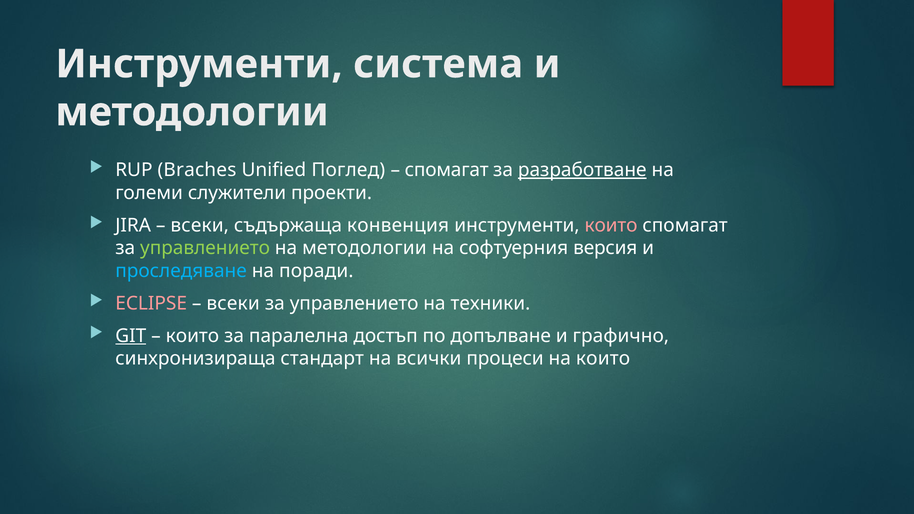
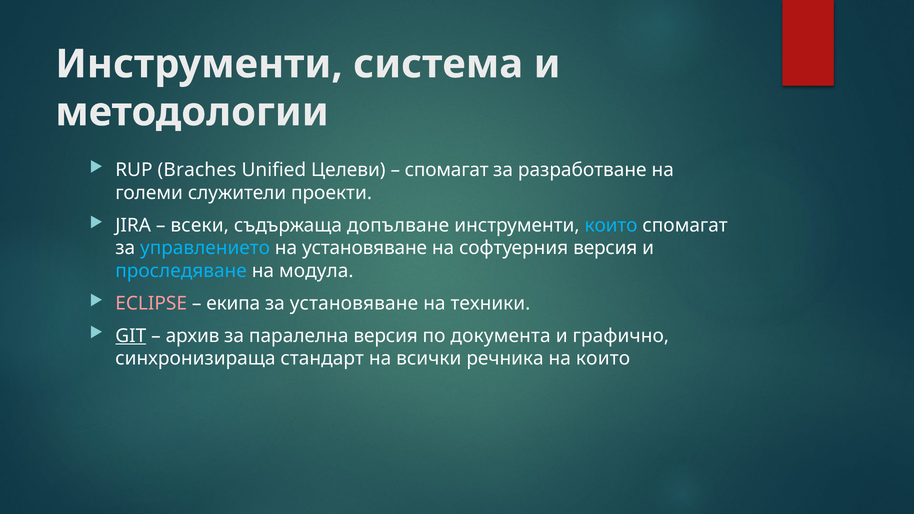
Поглед: Поглед -> Целеви (348, 170)
разработване underline: present -> none (582, 170)
конвенция: конвенция -> допълване (398, 225)
които colour: pink -> light blue (611, 225)
управлението colour: light green -> light blue (205, 248)
на методологии: методологии -> установяване (365, 248)
поради: поради -> модула (316, 271)
всеки: всеки -> екипа (233, 303)
управлението: управлението -> установяване (354, 303)
които: които -> архив (193, 336)
паралелна достъп: достъп -> версия (386, 336)
допълване: допълване -> документа (501, 336)
процеси: процеси -> речника (505, 359)
